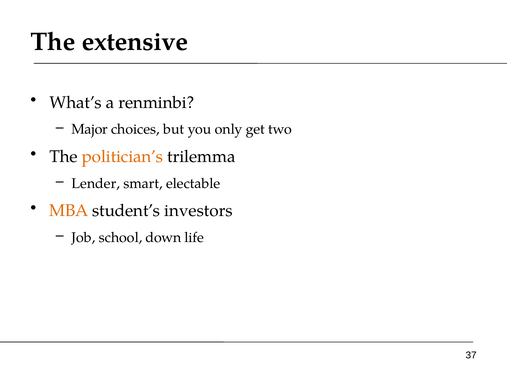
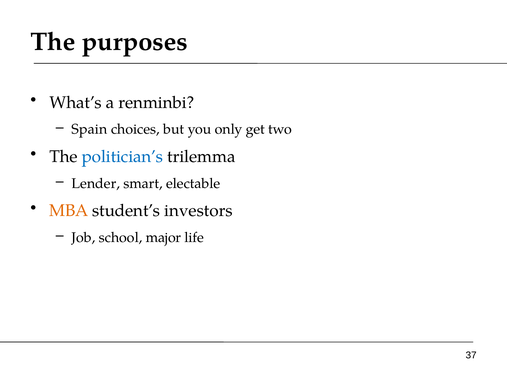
extensive: extensive -> purposes (135, 42)
Major: Major -> Spain (89, 129)
politician’s colour: orange -> blue (122, 157)
down: down -> major (163, 238)
